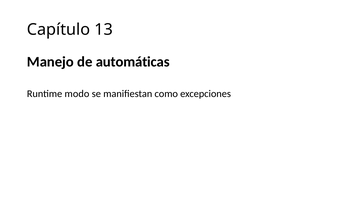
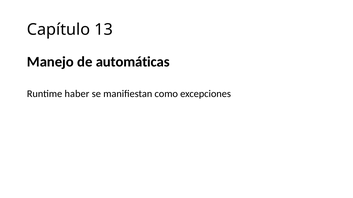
modo: modo -> haber (77, 94)
